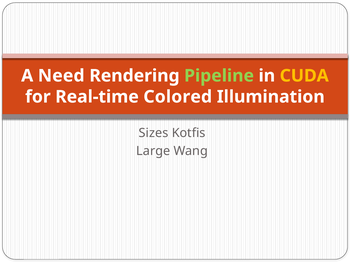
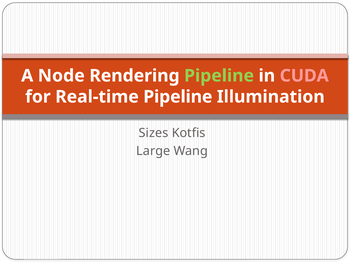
Need: Need -> Node (61, 76)
CUDA colour: yellow -> pink (304, 76)
Real-time Colored: Colored -> Pipeline (178, 97)
